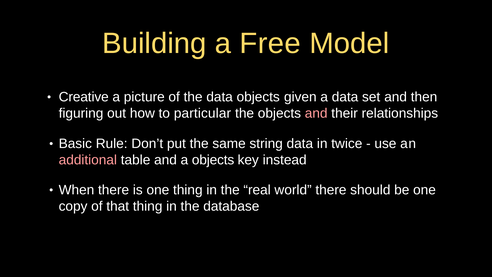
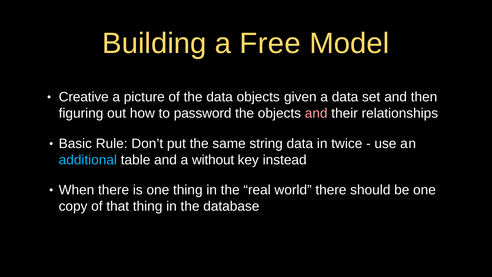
particular: particular -> password (203, 113)
additional colour: pink -> light blue (88, 160)
a objects: objects -> without (213, 160)
